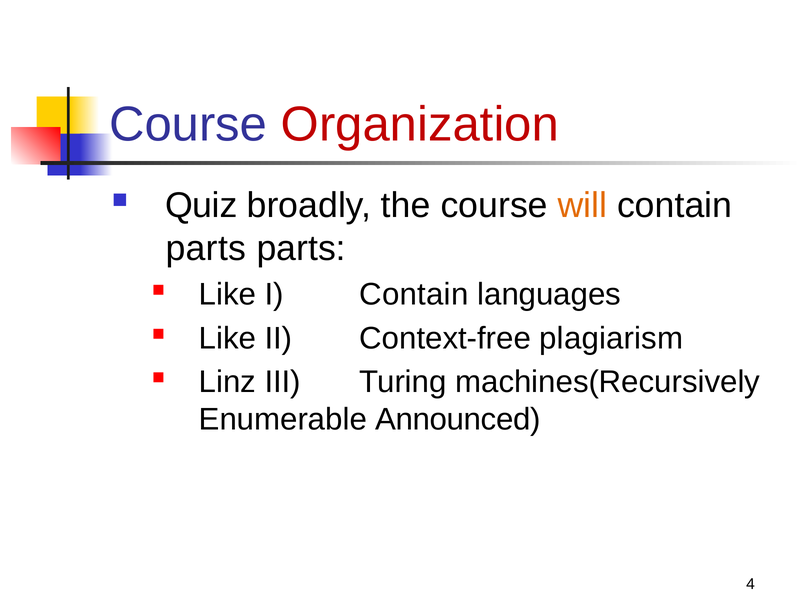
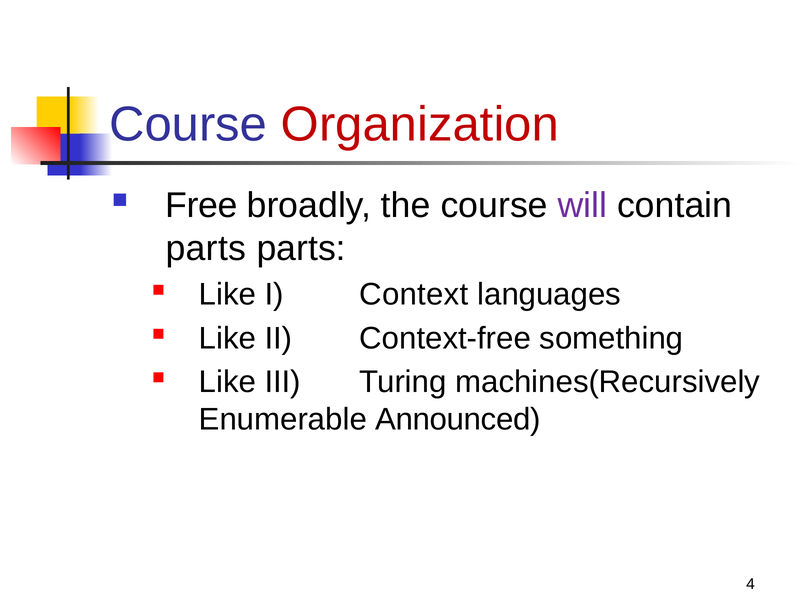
Quiz: Quiz -> Free (201, 205)
will colour: orange -> purple (582, 205)
I Contain: Contain -> Context (414, 294)
plagiarism: plagiarism -> something (611, 338)
Linz: Linz -> Like (227, 382)
